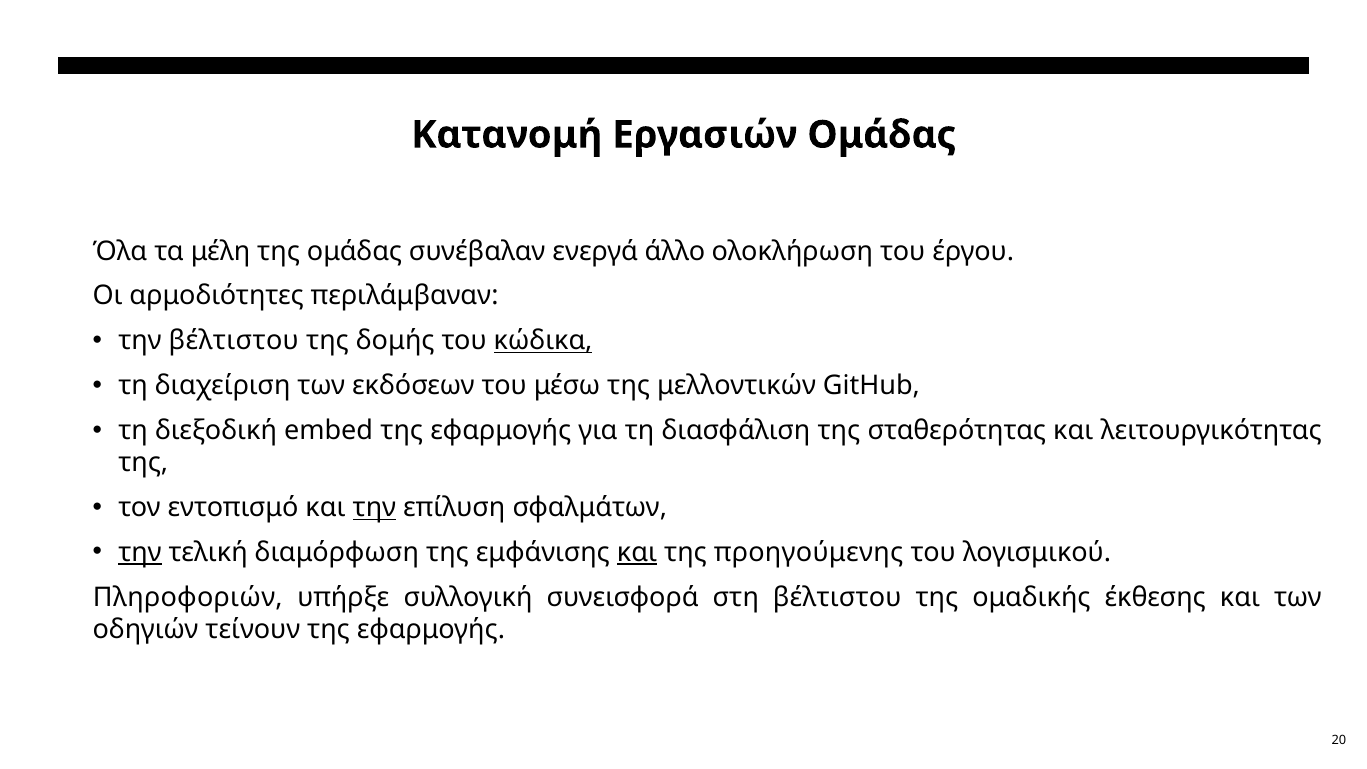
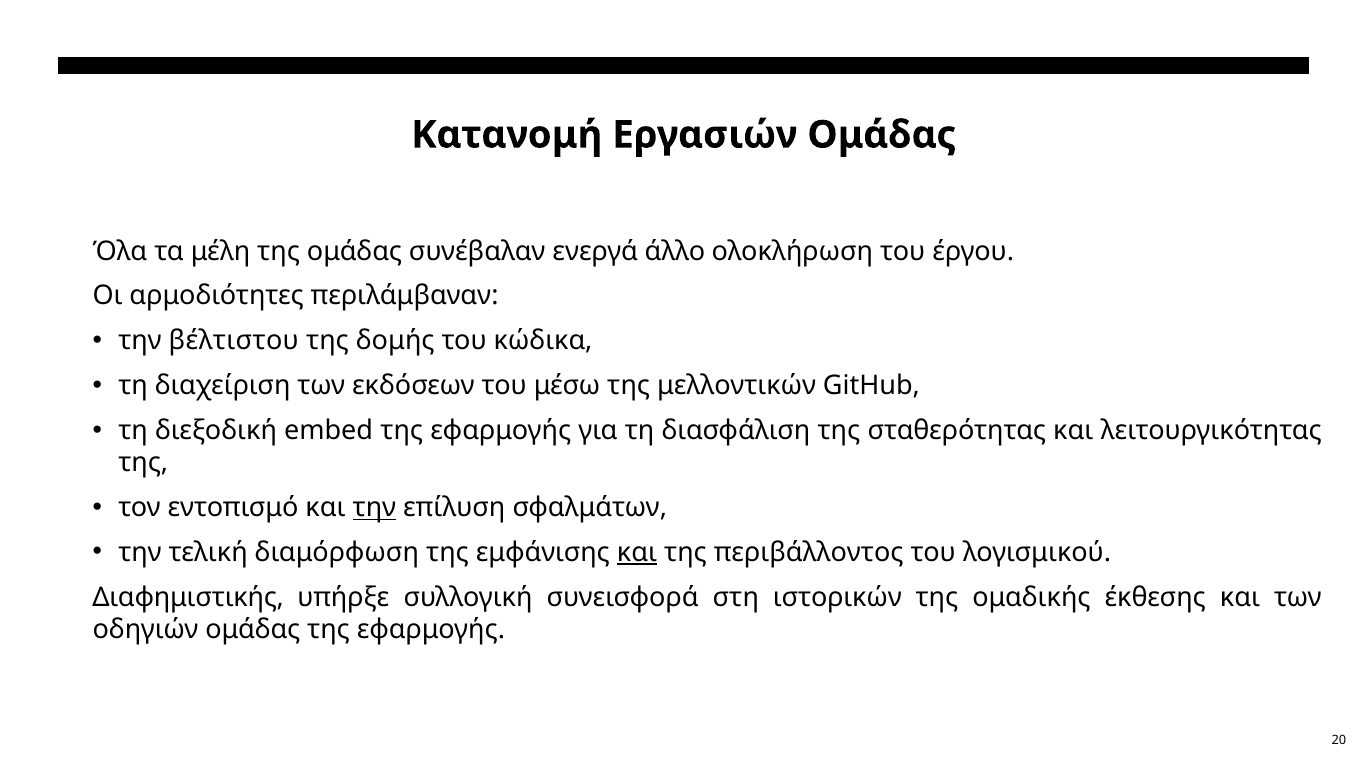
κώδικα underline: present -> none (543, 341)
την underline: present -> none (140, 553)
προηγούμενης: προηγούμενης -> περιβάλλοντος (809, 553)
Πληροφοριών: Πληροφοριών -> Διαφημιστικής (188, 597)
στη βέλτιστου: βέλτιστου -> ιστορικών (837, 597)
οδηγιών τείνουν: τείνουν -> ομάδας (253, 630)
